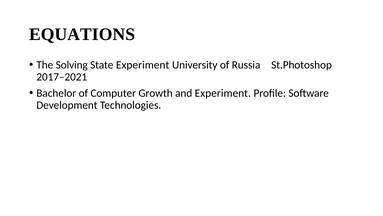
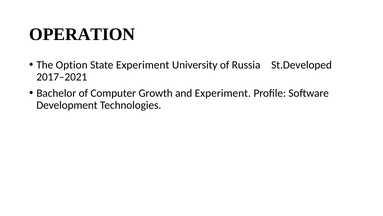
EQUATIONS: EQUATIONS -> OPERATION (82, 34)
Solving: Solving -> Option (72, 65)
St.Photoshop: St.Photoshop -> St.Developed (302, 65)
